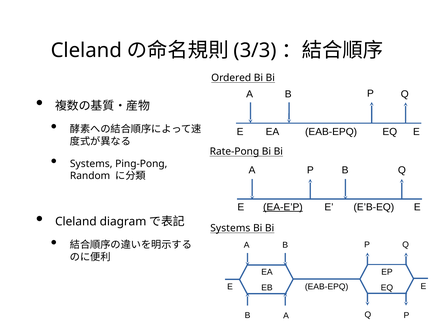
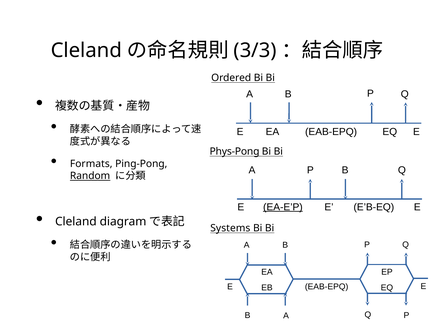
Rate-Pong: Rate-Pong -> Phys-Pong (235, 152)
Systems: Systems -> Formats (91, 164)
Random underline: none -> present (90, 176)
